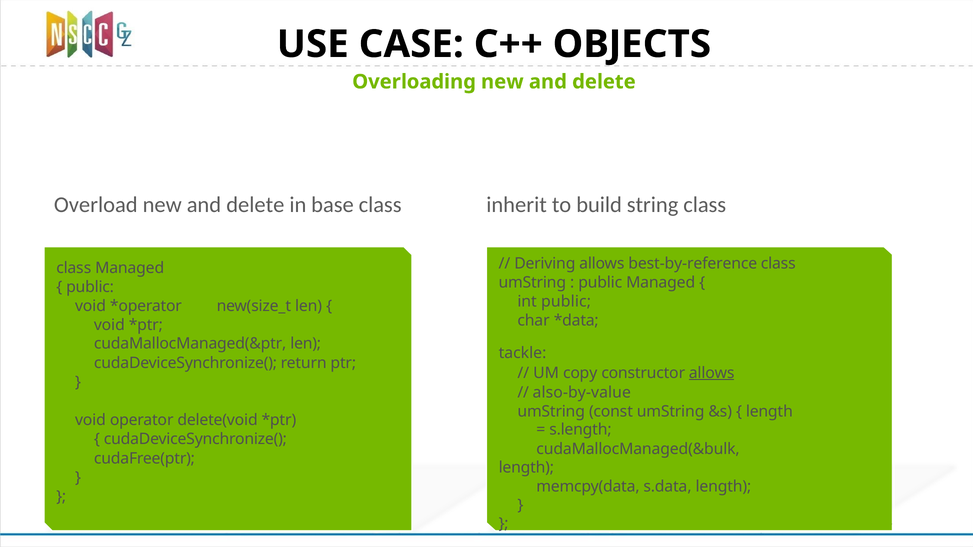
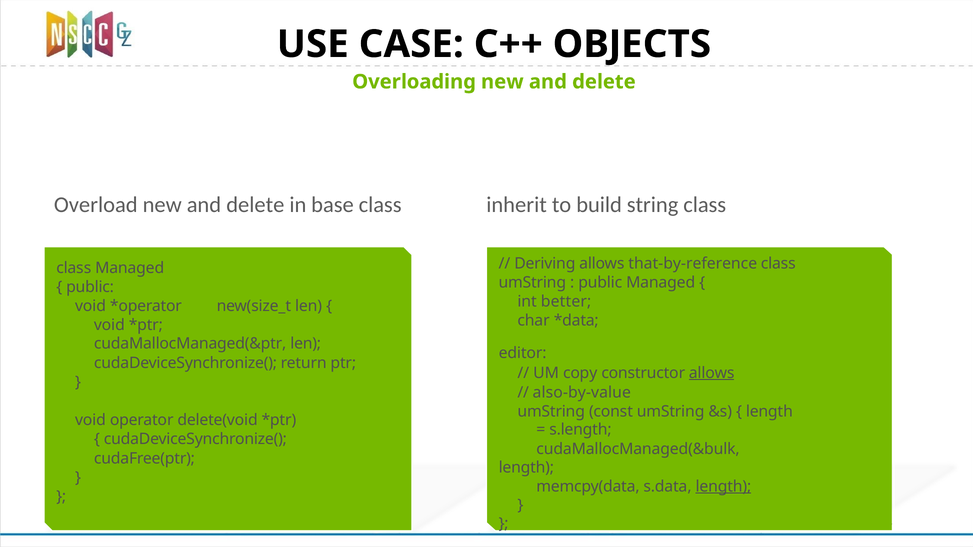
best-by-reference: best-by-reference -> that-by-reference (693, 264)
int public: public -> better (566, 302)
tackle: tackle -> editor (523, 353)
length underline: none -> present (723, 487)
